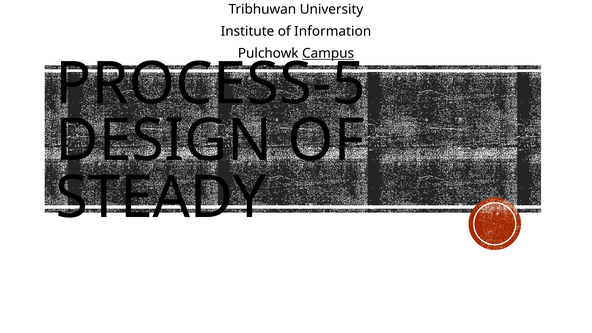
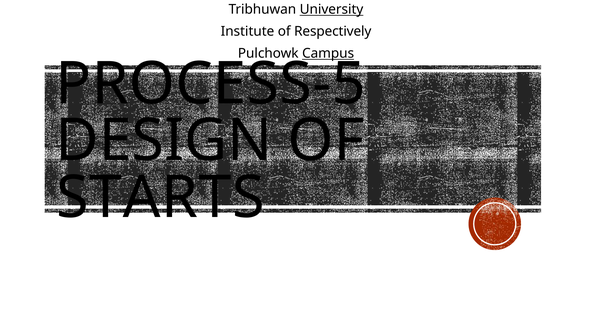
University underline: none -> present (331, 9)
Information: Information -> Respectively (333, 31)
STEADY: STEADY -> STARTS (160, 198)
